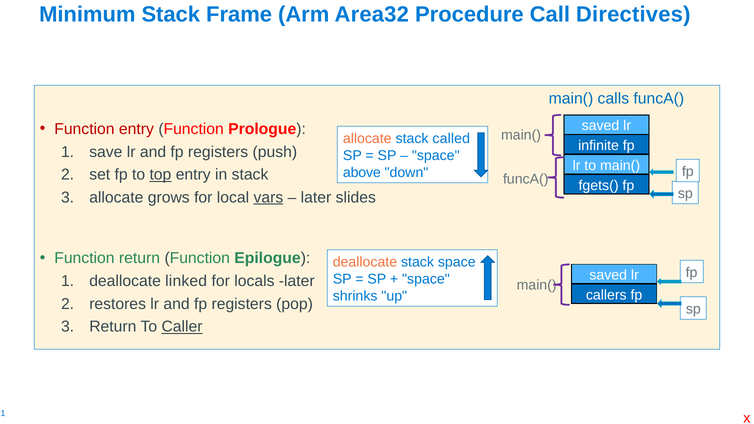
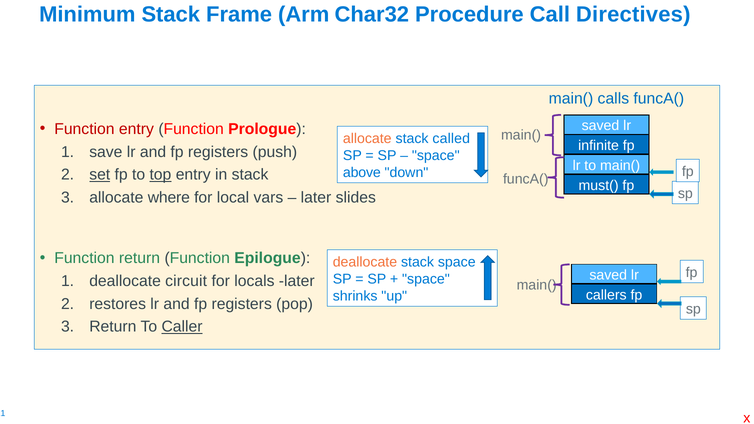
Area32: Area32 -> Char32 (372, 15)
set underline: none -> present (100, 175)
fgets(: fgets( -> must( (599, 185)
grows: grows -> where (169, 197)
vars underline: present -> none (268, 197)
linked: linked -> circuit (186, 281)
